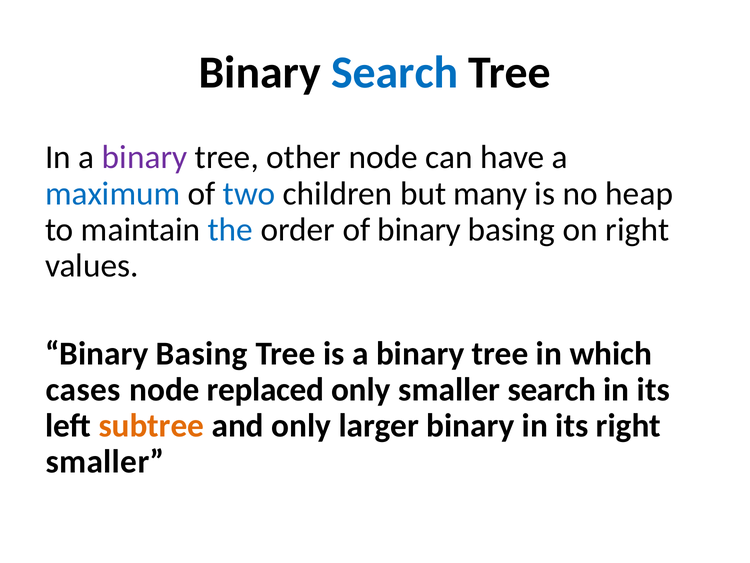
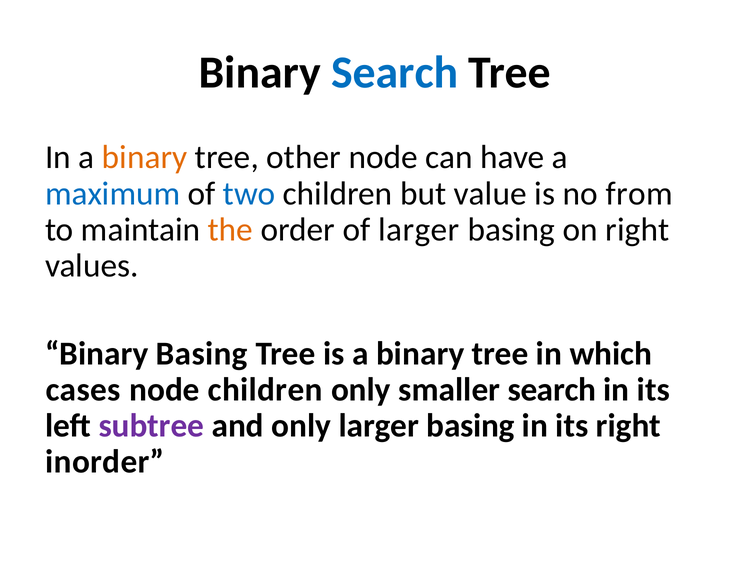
binary colour: purple -> orange (145, 157)
many: many -> value (490, 193)
heap: heap -> from (639, 193)
the colour: blue -> orange (230, 229)
of binary: binary -> larger (419, 229)
node replaced: replaced -> children (265, 389)
subtree colour: orange -> purple (151, 425)
only larger binary: binary -> basing (470, 425)
smaller: smaller -> inorder (105, 461)
